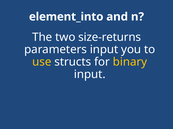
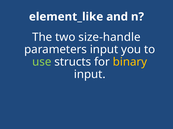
element_into: element_into -> element_like (66, 17)
size-returns: size-returns -> size-handle (110, 37)
use colour: yellow -> light green (42, 62)
